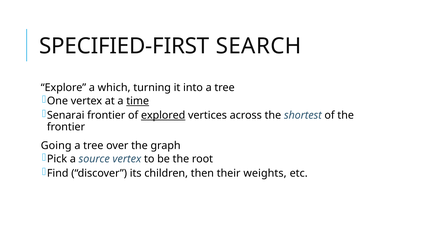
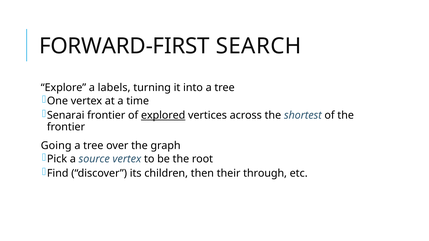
SPECIFIED-FIRST: SPECIFIED-FIRST -> FORWARD-FIRST (124, 46)
which: which -> labels (114, 88)
time underline: present -> none (138, 101)
weights: weights -> through (265, 173)
